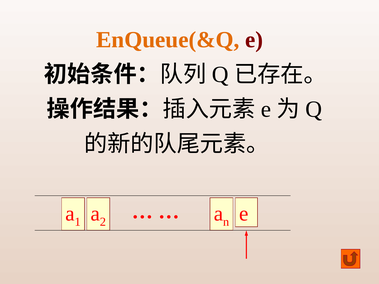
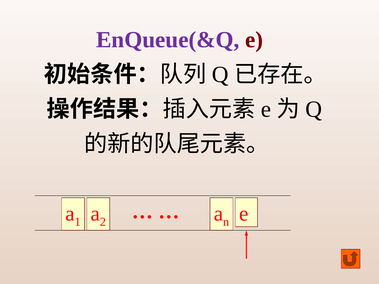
EnQueue(&Q colour: orange -> purple (168, 40)
